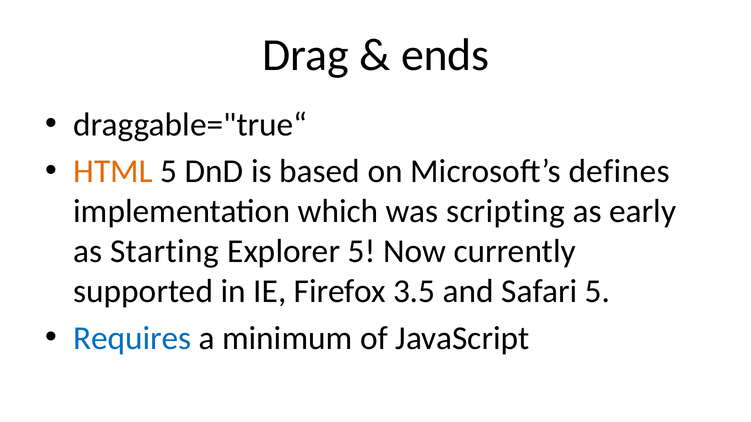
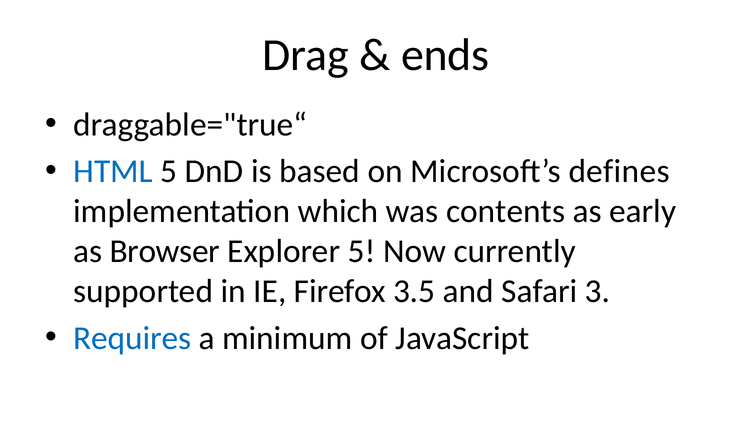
HTML colour: orange -> blue (113, 171)
scripting: scripting -> contents (506, 212)
Starting: Starting -> Browser (165, 252)
Safari 5: 5 -> 3 (598, 292)
